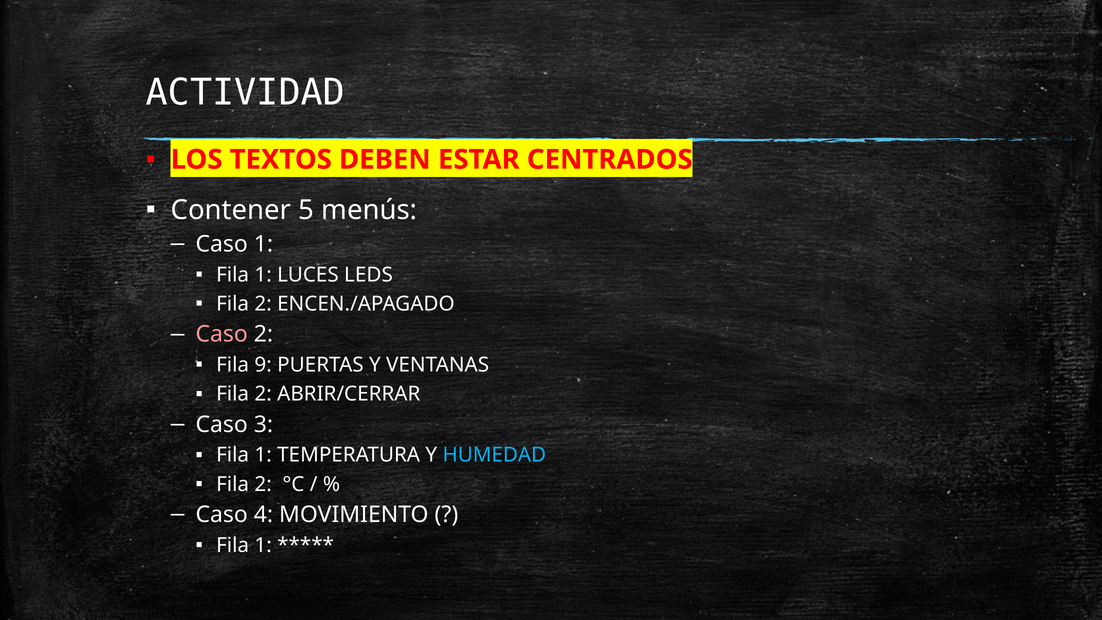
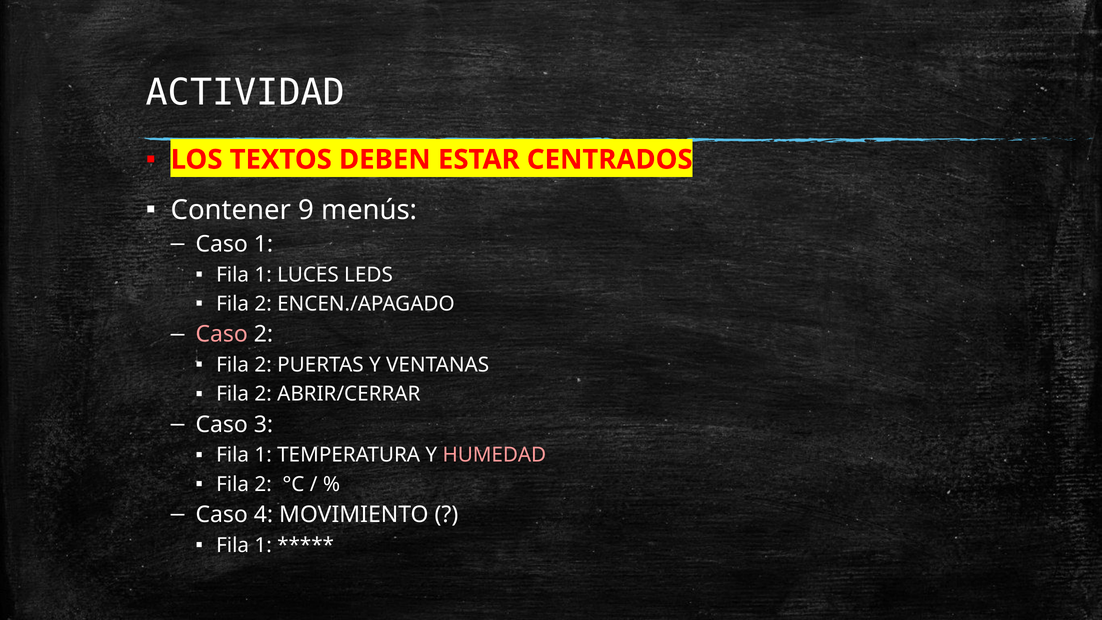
5: 5 -> 9 (306, 210)
9: 9 -> 2 (263, 365)
HUMEDAD colour: light blue -> pink (494, 455)
